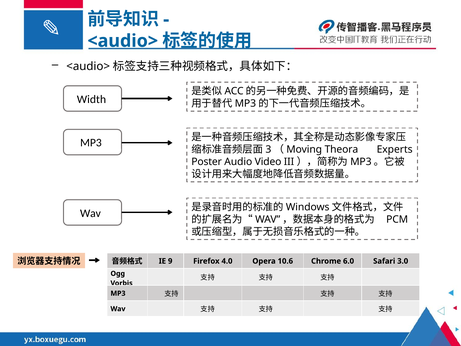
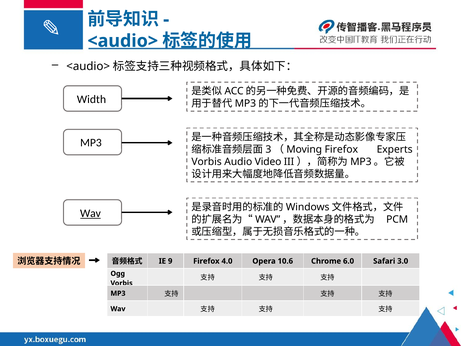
Theora: Theora -> Firefox (341, 149)
Poster: Poster -> Vorbis (207, 162)
Wav underline: none -> present (90, 213)
